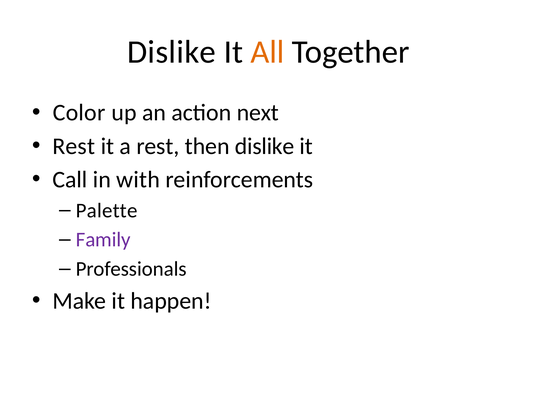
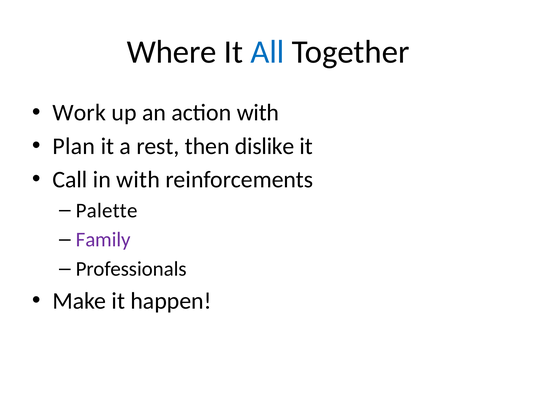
Dislike: Dislike -> Where (172, 52)
All colour: orange -> blue (267, 52)
Color: Color -> Work (79, 113)
action next: next -> with (258, 113)
Rest: Rest -> Plan (74, 146)
